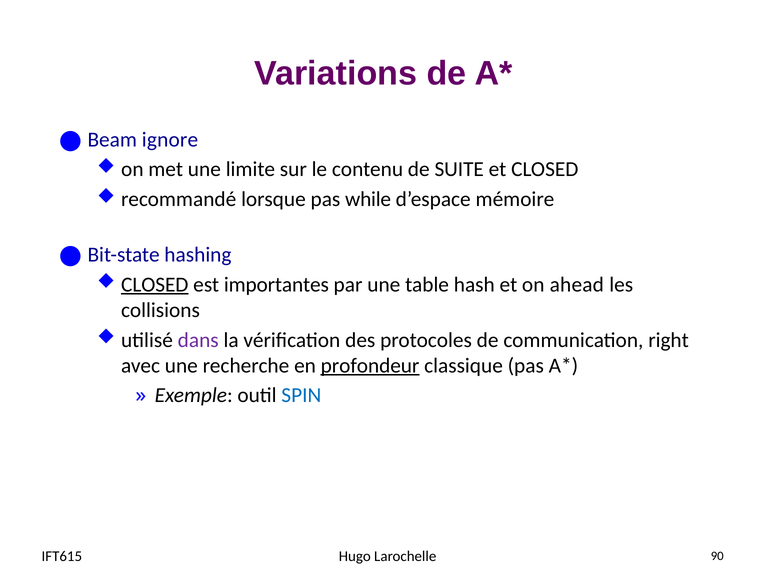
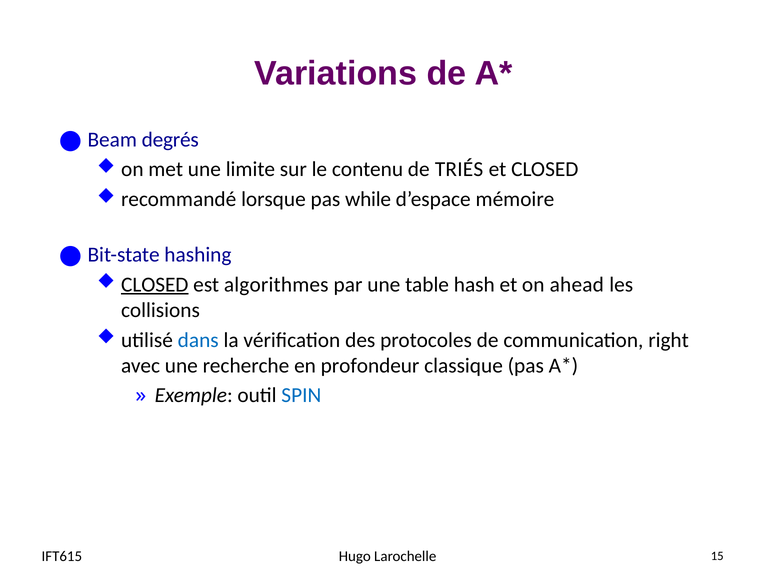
ignore: ignore -> degrés (170, 140)
SUITE: SUITE -> TRIÉS (459, 169)
importantes: importantes -> algorithmes (276, 285)
dans colour: purple -> blue (198, 340)
profondeur underline: present -> none (370, 366)
90: 90 -> 15 (717, 556)
